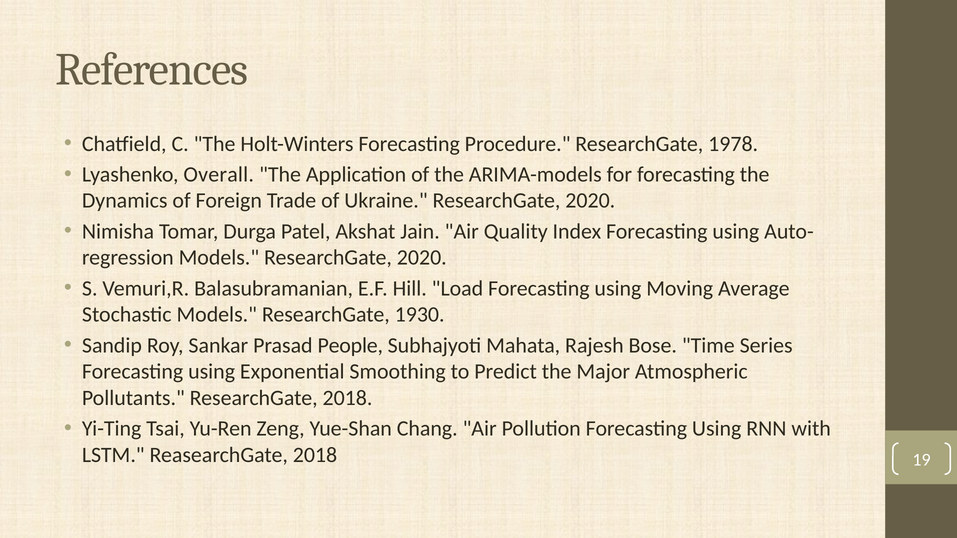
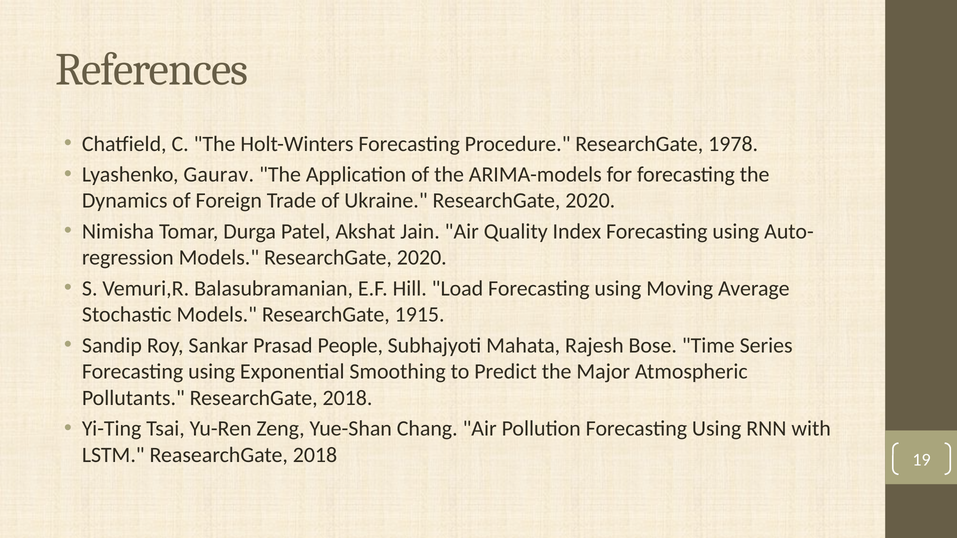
Overall: Overall -> Gaurav (219, 175)
1930: 1930 -> 1915 (420, 315)
